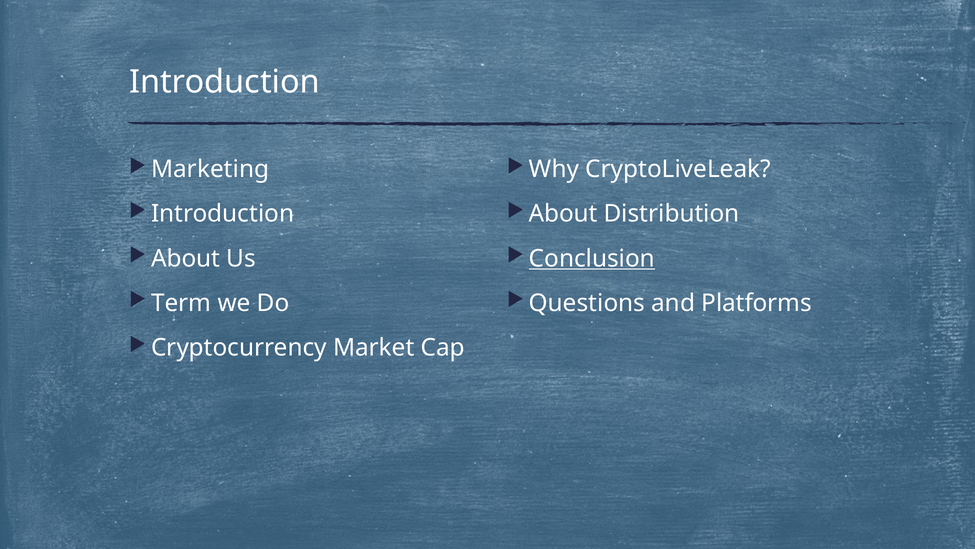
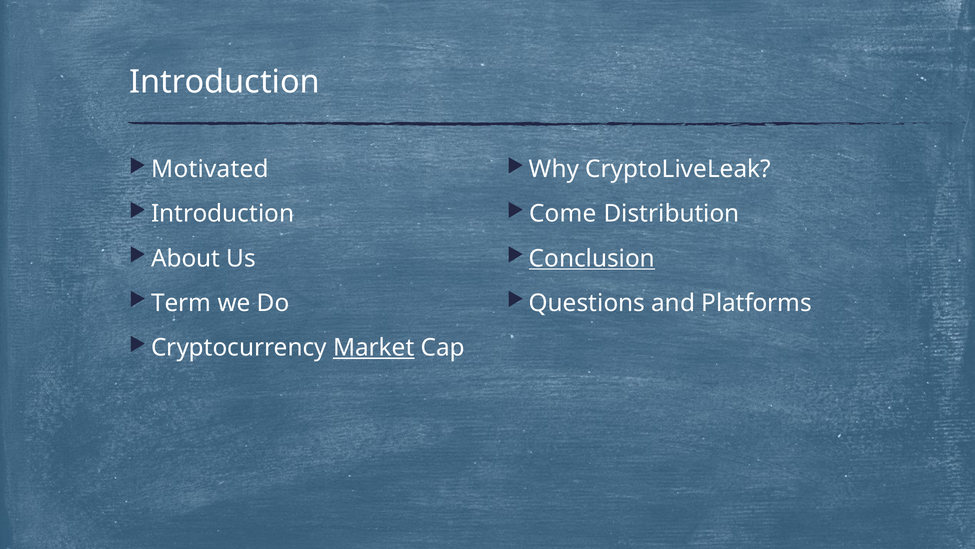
Marketing: Marketing -> Motivated (210, 169)
About: About -> Come (563, 214)
Market underline: none -> present (374, 348)
